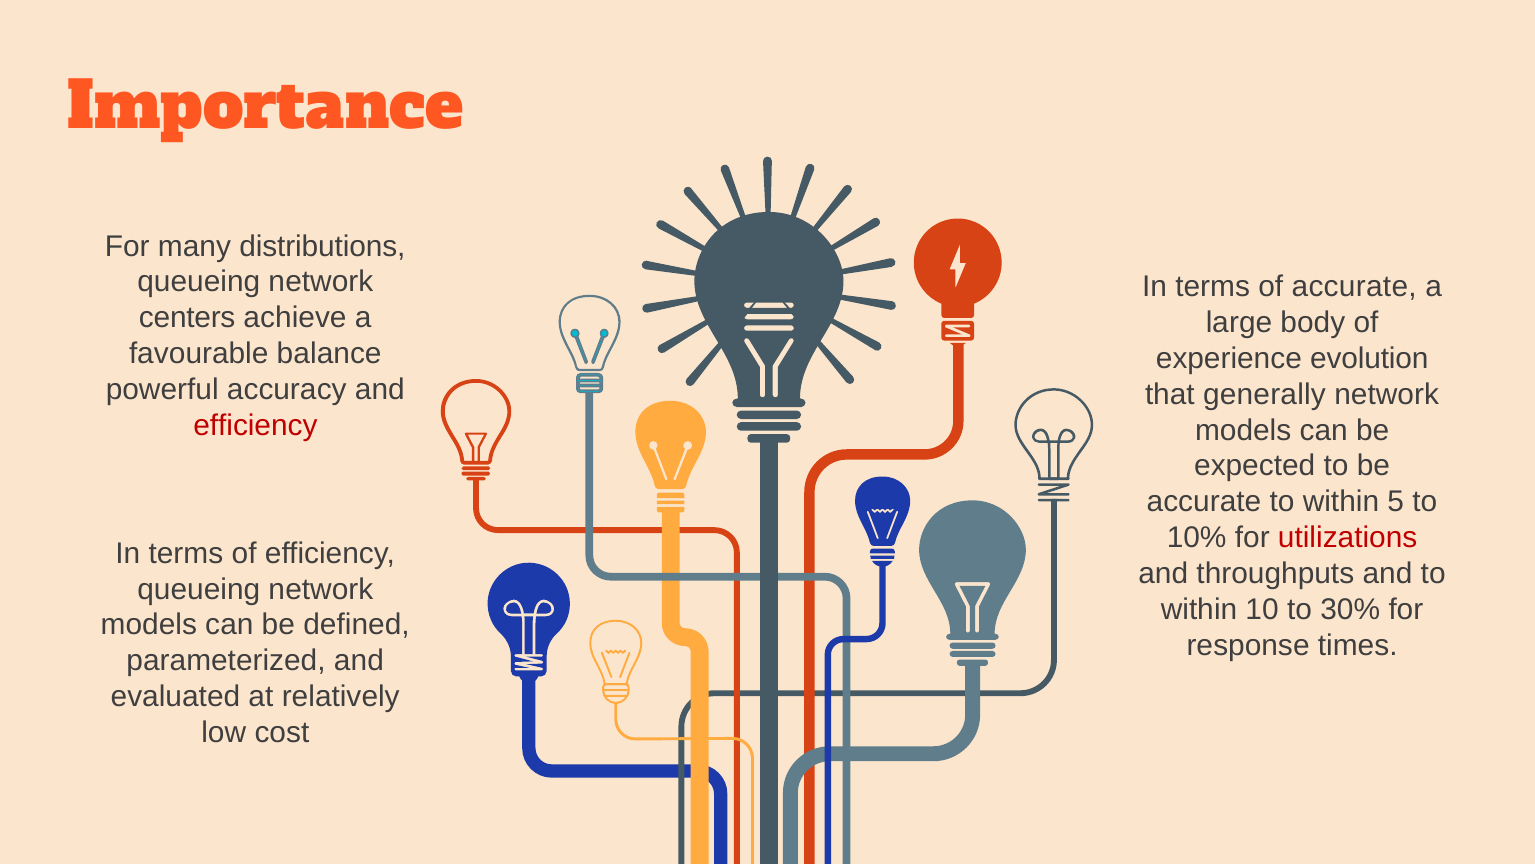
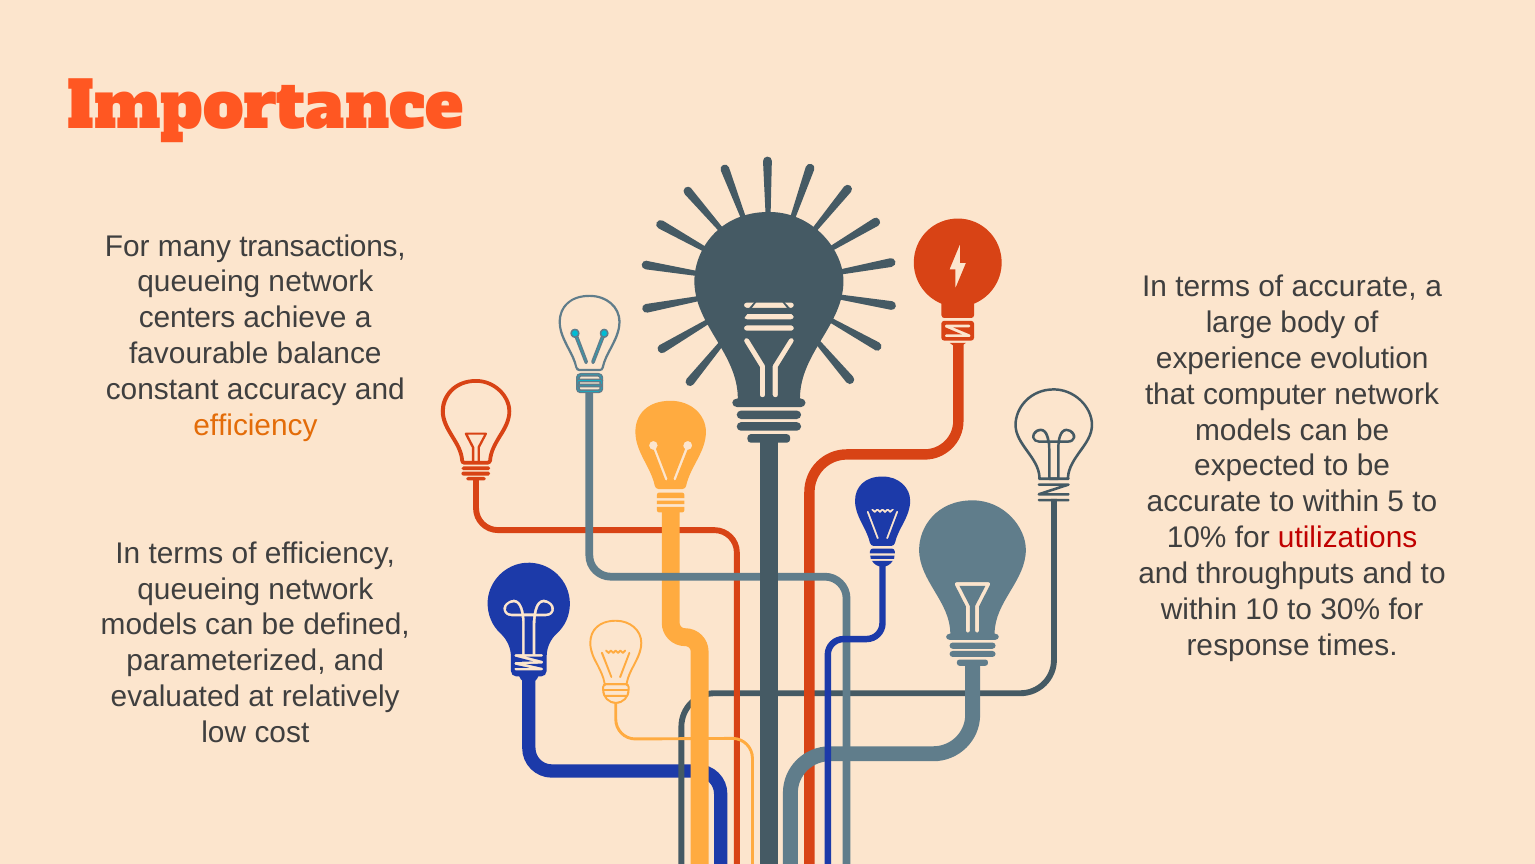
distributions: distributions -> transactions (322, 246)
powerful: powerful -> constant (162, 389)
generally: generally -> computer (1265, 394)
efficiency colour: red -> orange (255, 425)
